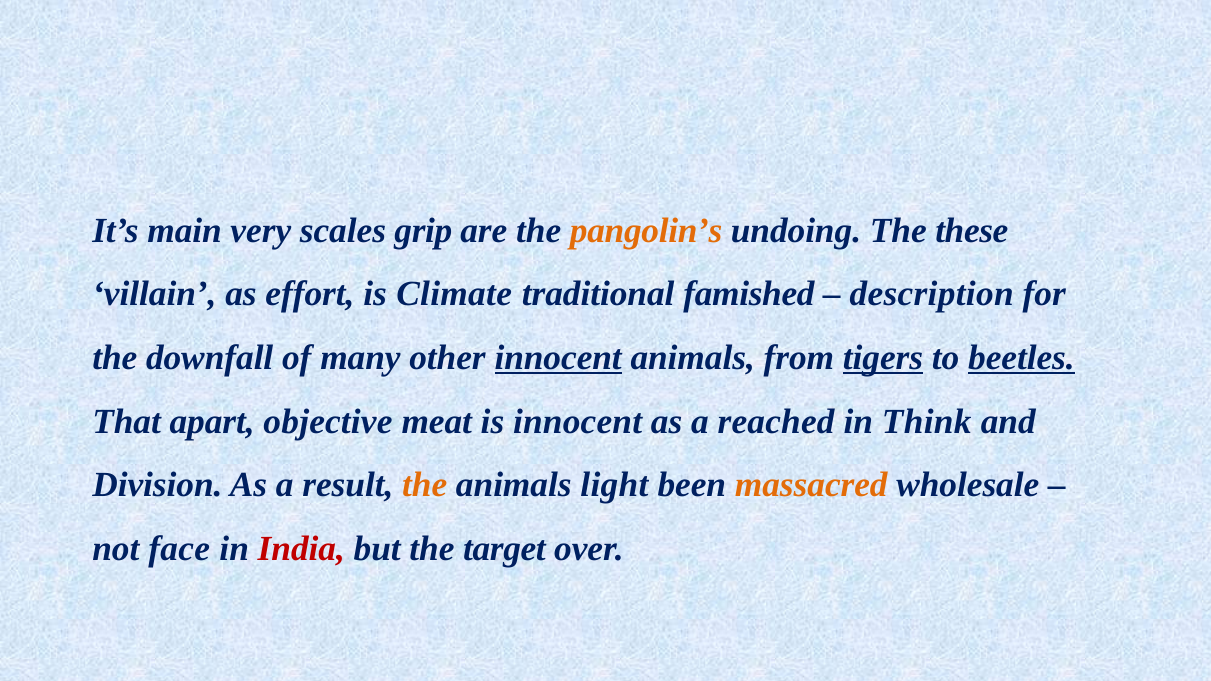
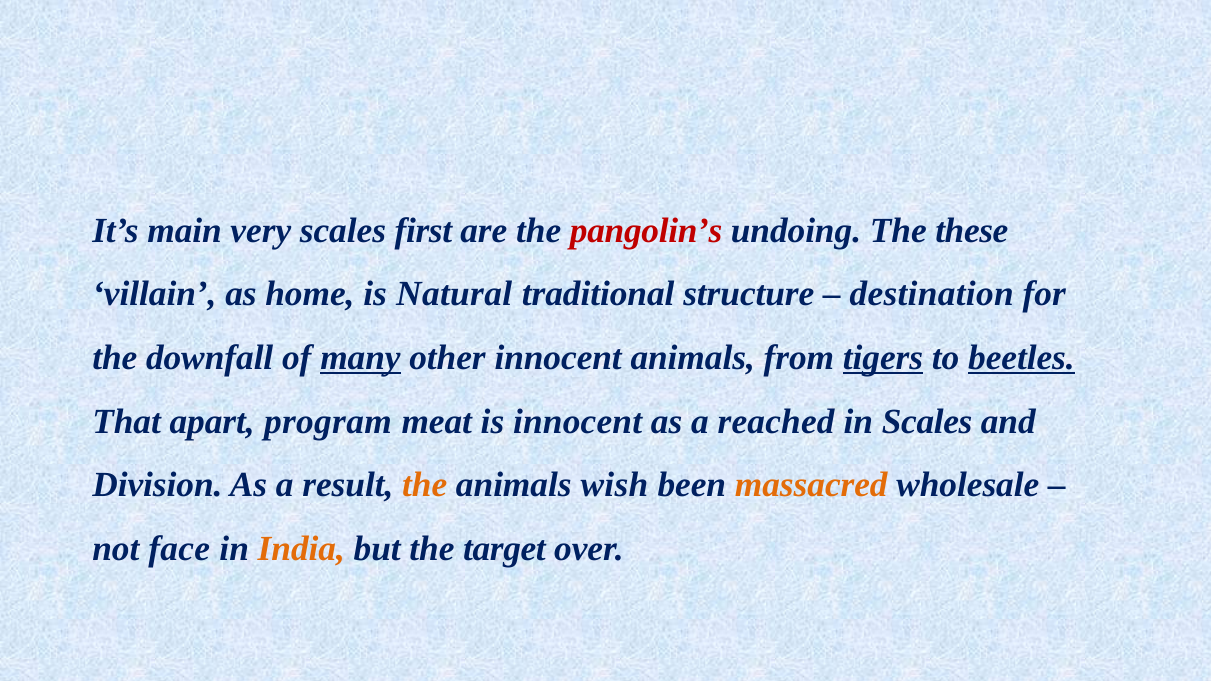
grip: grip -> first (423, 231)
pangolin’s colour: orange -> red (646, 231)
effort: effort -> home (310, 294)
Climate: Climate -> Natural (454, 294)
famished: famished -> structure (749, 294)
description: description -> destination (932, 294)
many underline: none -> present (360, 358)
innocent underline: present -> none (558, 358)
objective: objective -> program (328, 422)
in Think: Think -> Scales (927, 422)
light: light -> wish (614, 485)
India colour: red -> orange (301, 549)
